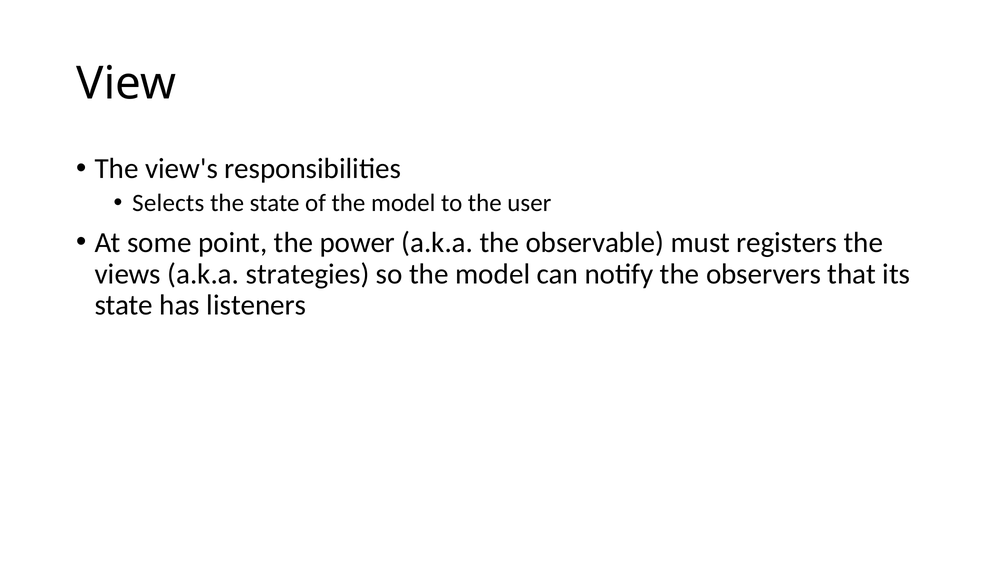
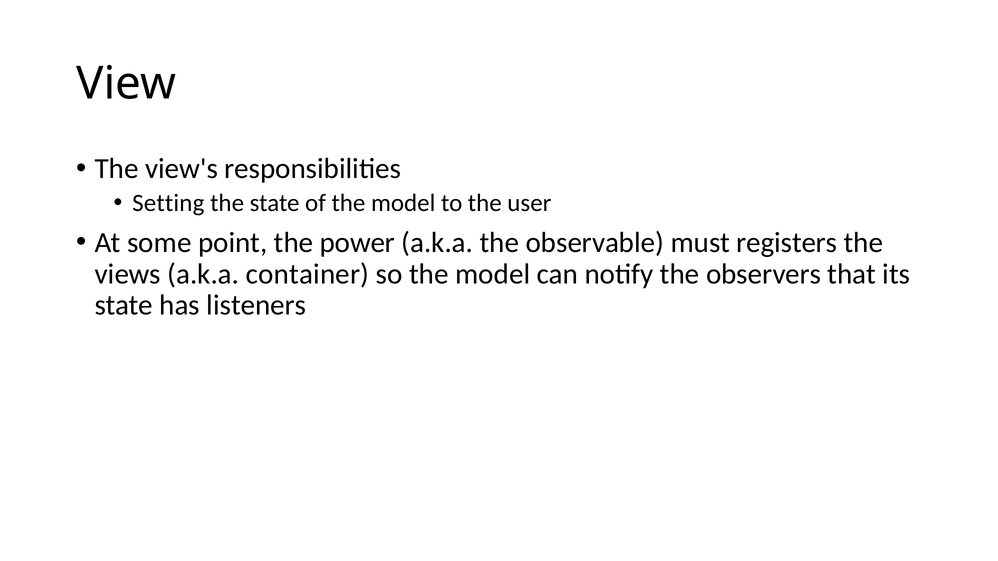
Selects: Selects -> Setting (168, 203)
strategies: strategies -> container (307, 274)
